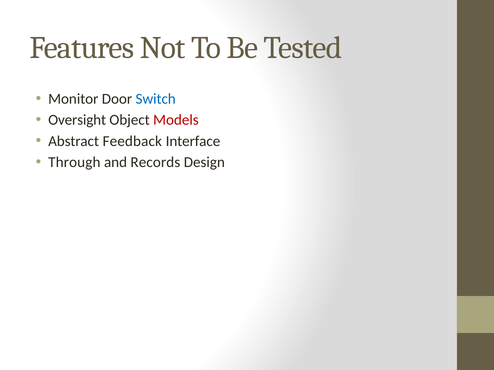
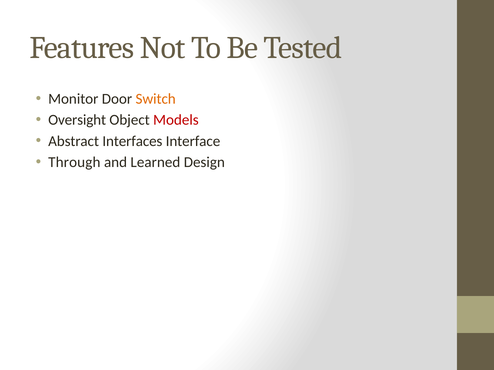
Switch colour: blue -> orange (156, 99)
Feedback: Feedback -> Interfaces (132, 141)
Records: Records -> Learned (155, 162)
